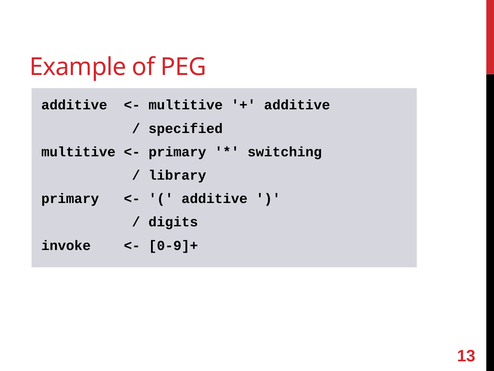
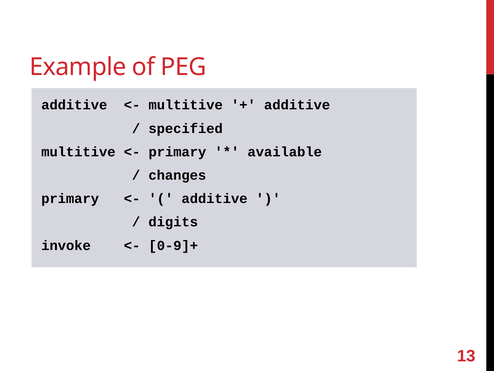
switching: switching -> available (285, 152)
library: library -> changes (177, 175)
